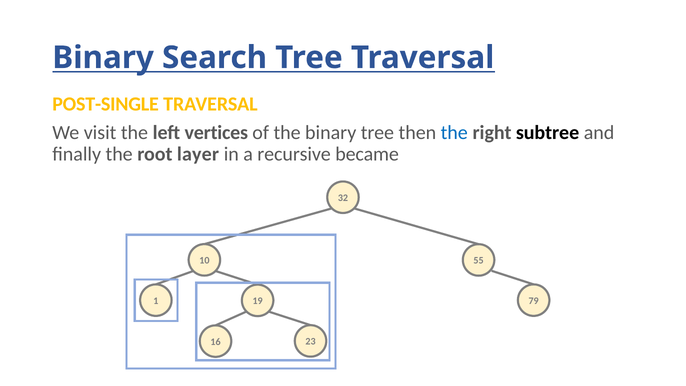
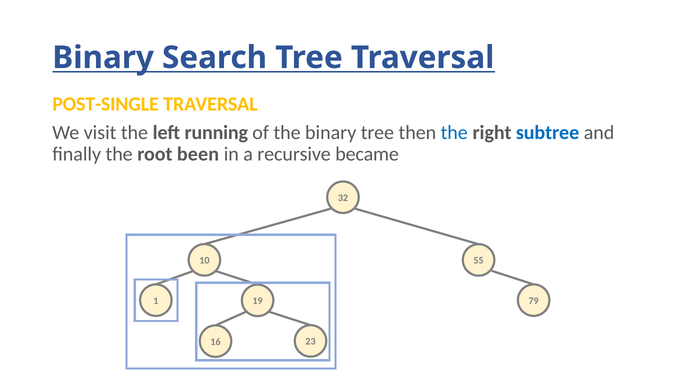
vertices: vertices -> running (216, 133)
subtree colour: black -> blue (548, 133)
layer: layer -> been (198, 154)
